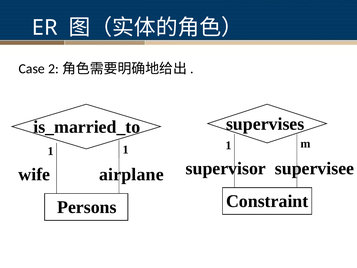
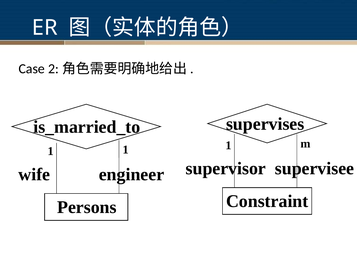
airplane: airplane -> engineer (131, 174)
